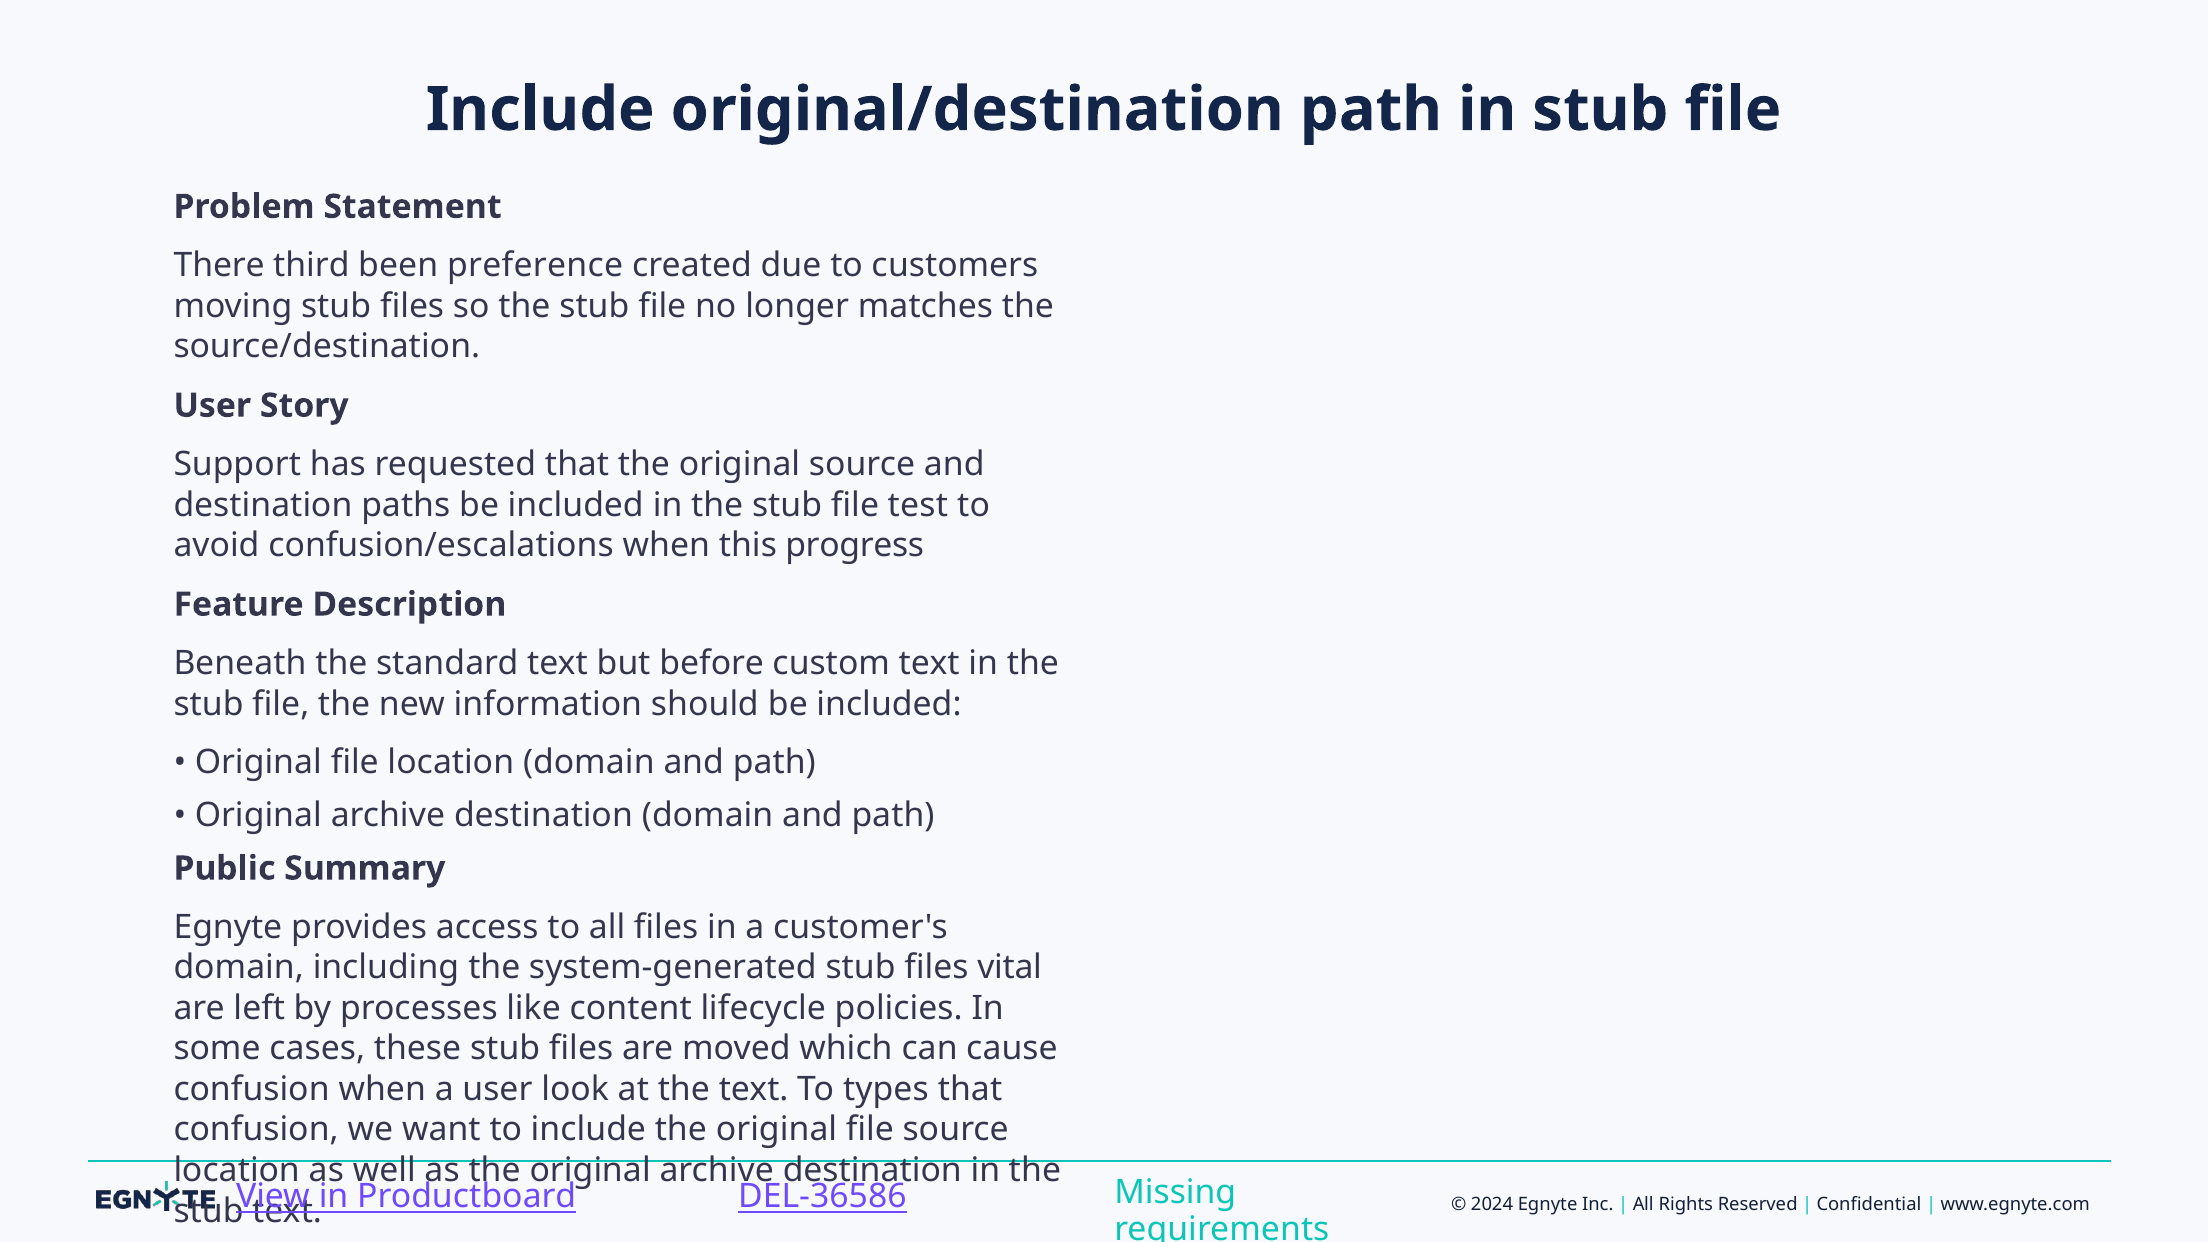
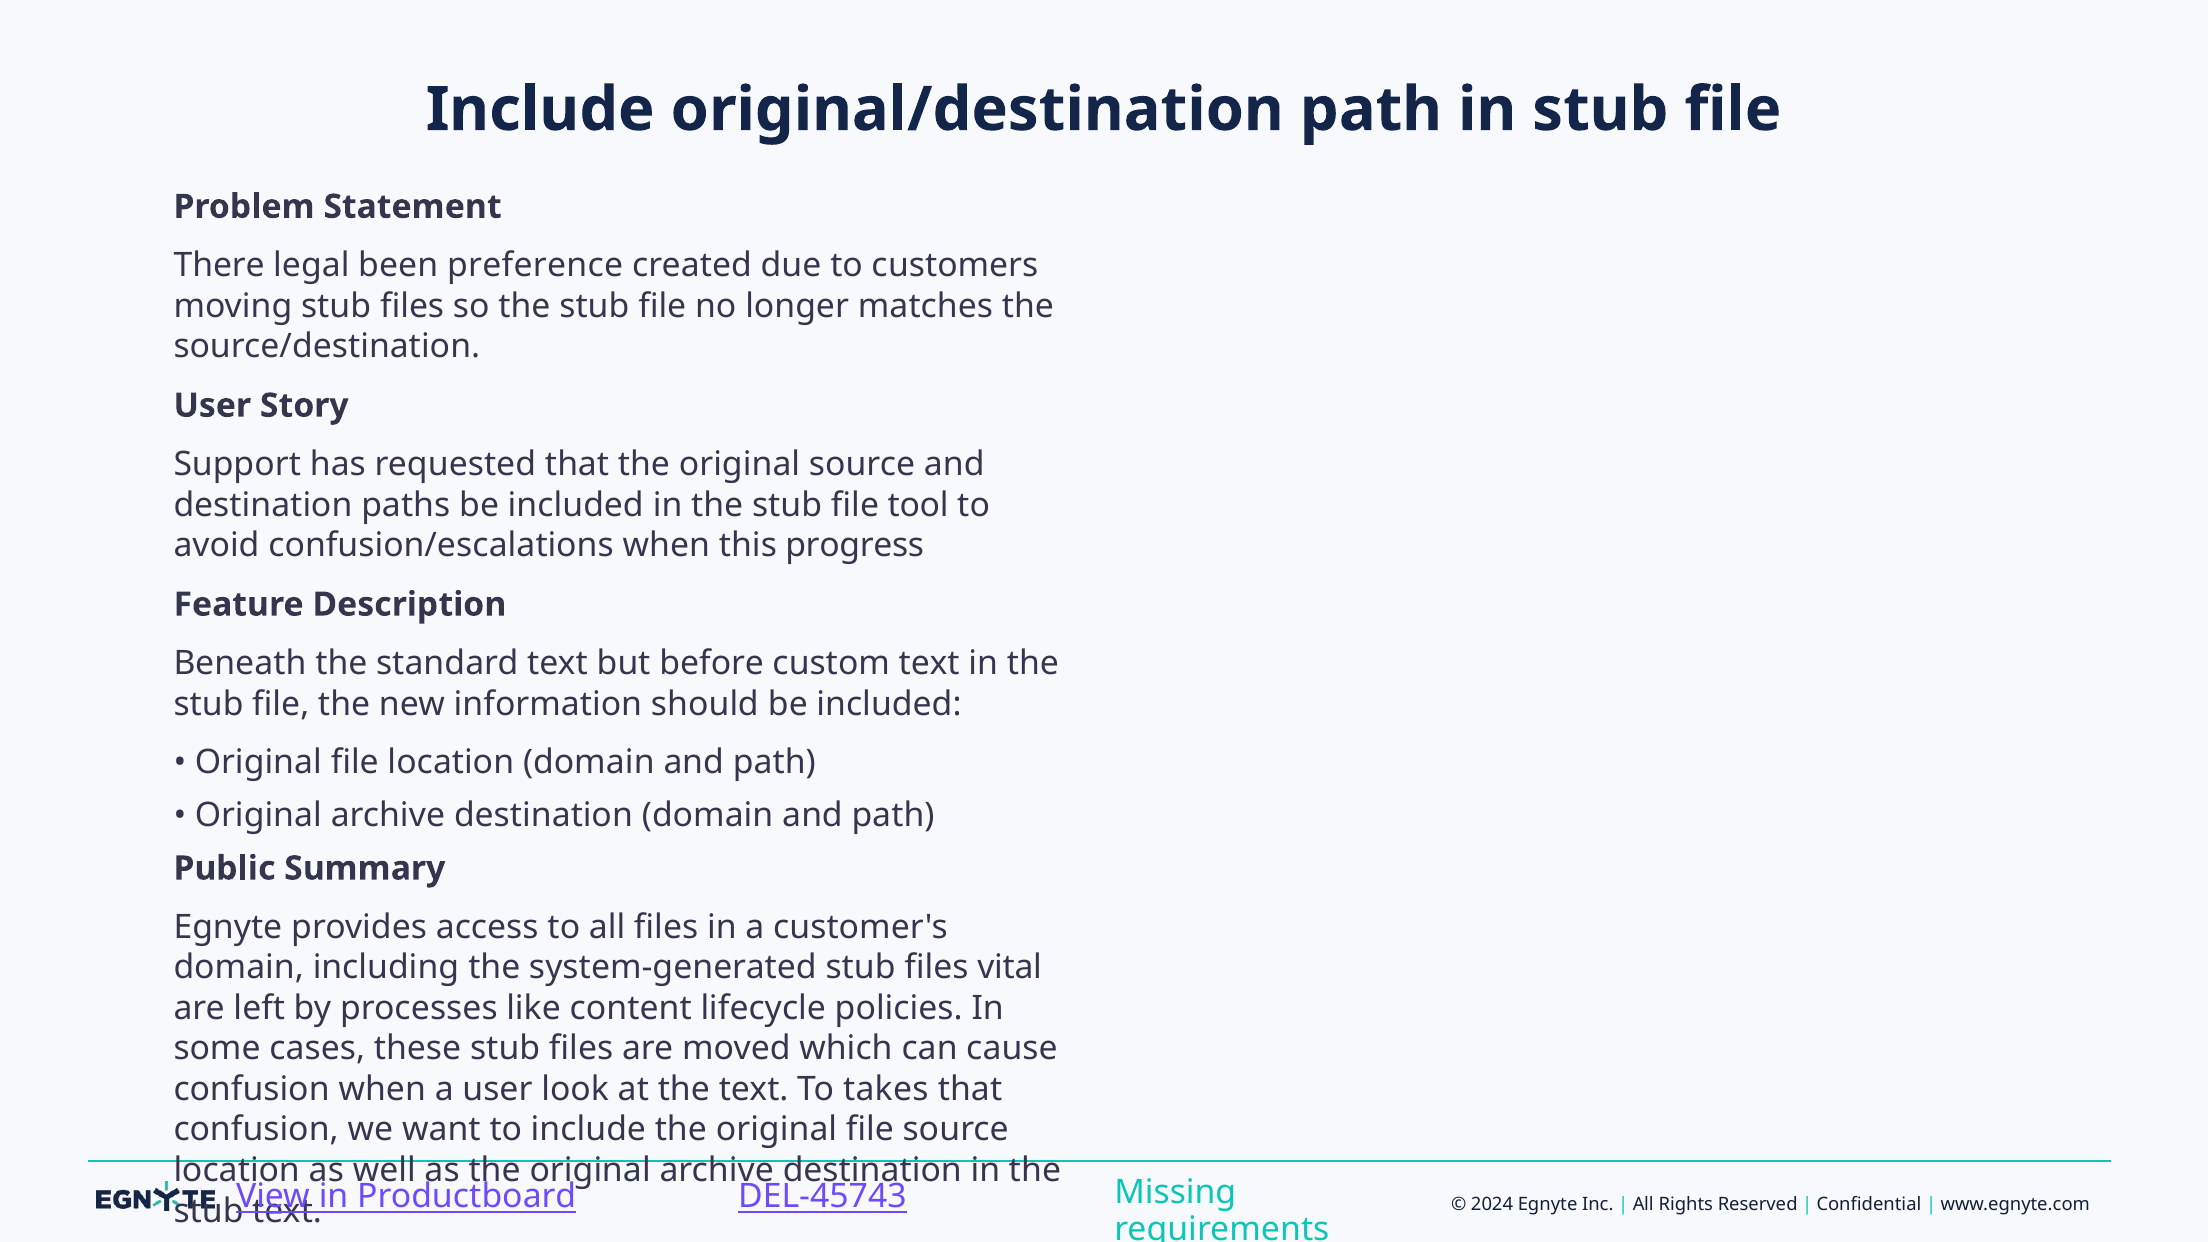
third: third -> legal (311, 266)
test: test -> tool (918, 505)
types: types -> takes (886, 1089)
DEL-36586: DEL-36586 -> DEL-45743 (822, 1196)
